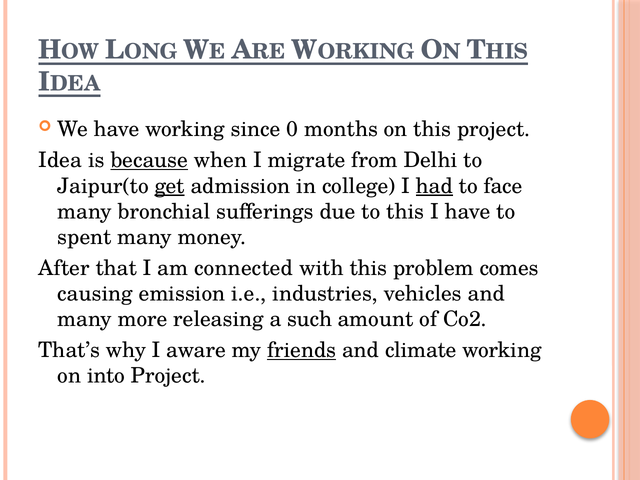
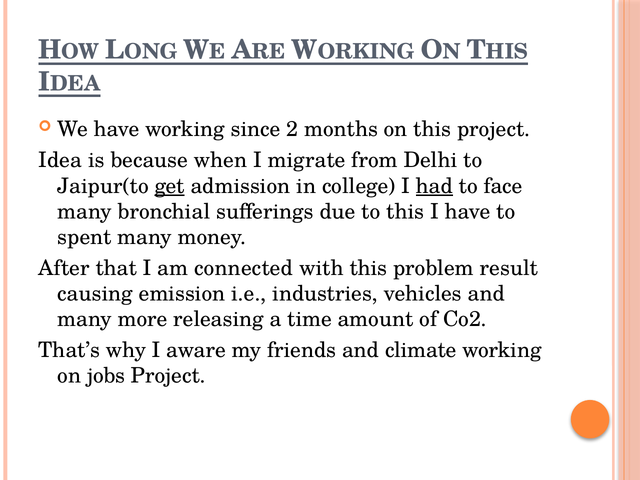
0: 0 -> 2 (292, 129)
because underline: present -> none (149, 160)
comes: comes -> result (509, 268)
such: such -> time (310, 319)
friends underline: present -> none (302, 350)
into: into -> jobs (106, 376)
